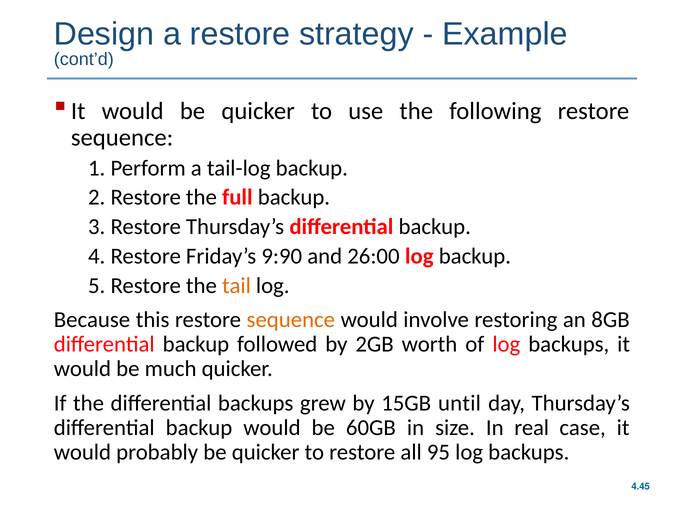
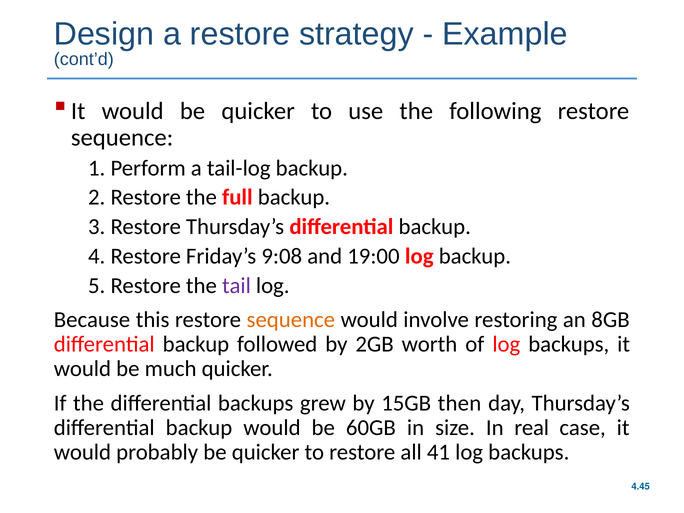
9:90: 9:90 -> 9:08 (282, 256)
26:00: 26:00 -> 19:00 (373, 256)
tail colour: orange -> purple (236, 286)
until: until -> then (459, 403)
95: 95 -> 41 (438, 452)
